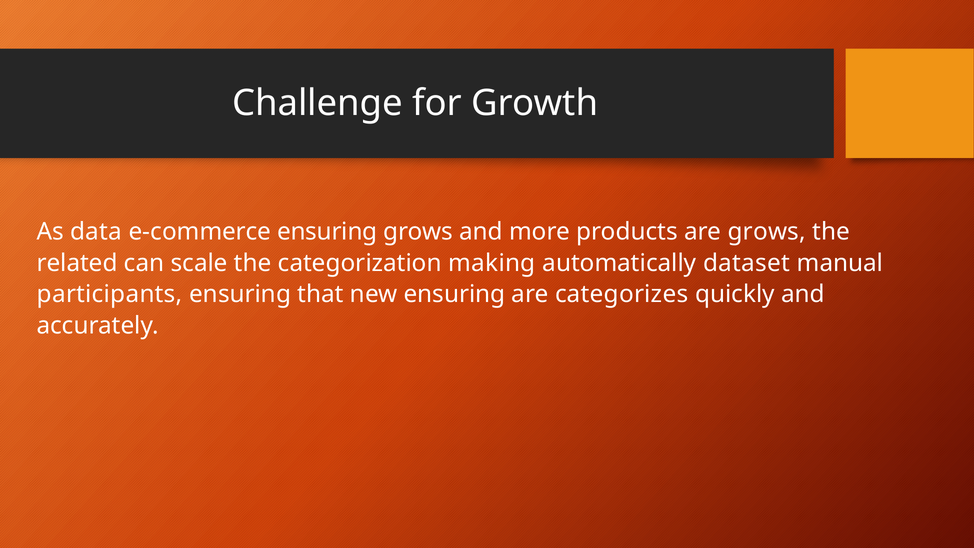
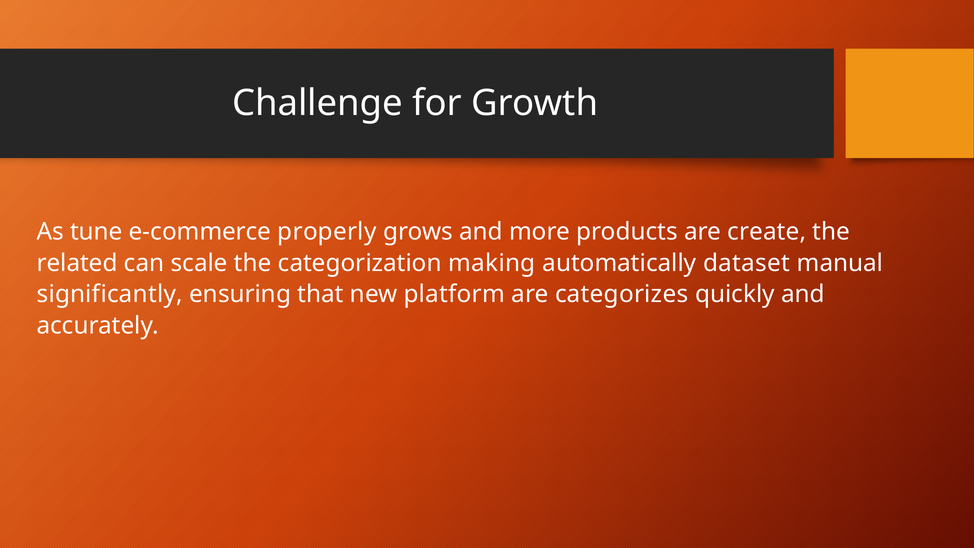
data: data -> tune (96, 232)
e-commerce ensuring: ensuring -> properly (327, 232)
are grows: grows -> create (767, 232)
participants: participants -> significantly (110, 294)
new ensuring: ensuring -> platform (454, 294)
